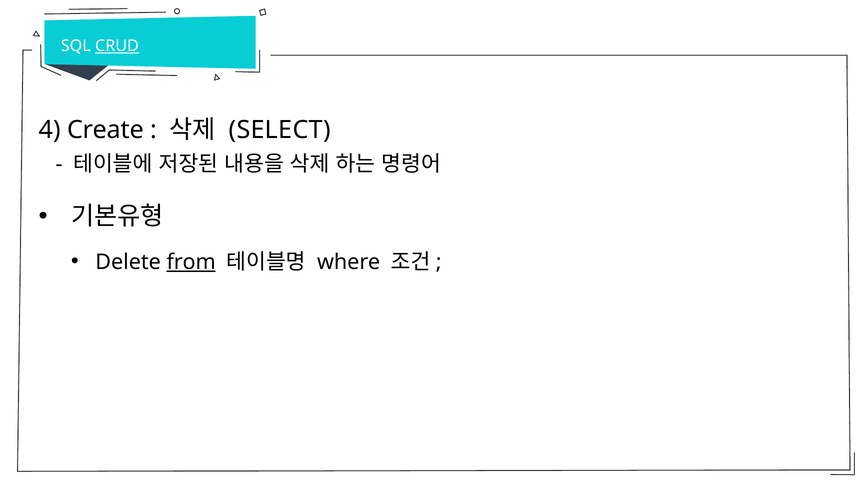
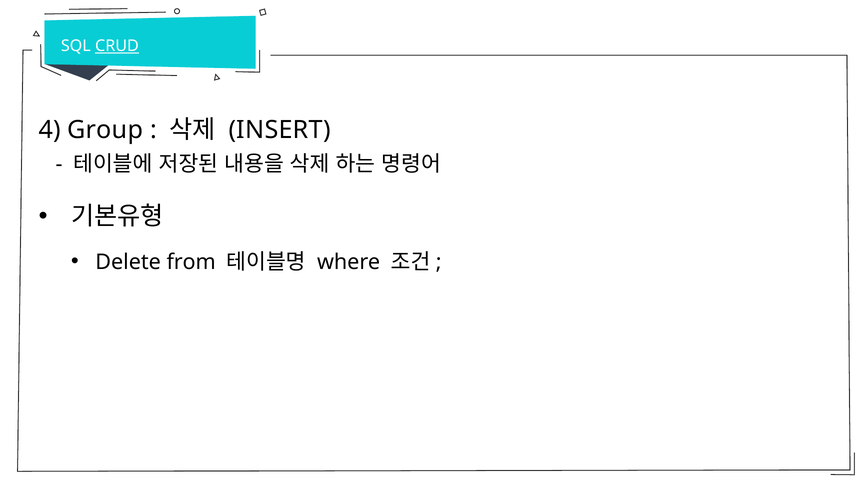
Create: Create -> Group (105, 130)
SELECT: SELECT -> INSERT (280, 130)
from underline: present -> none (191, 262)
